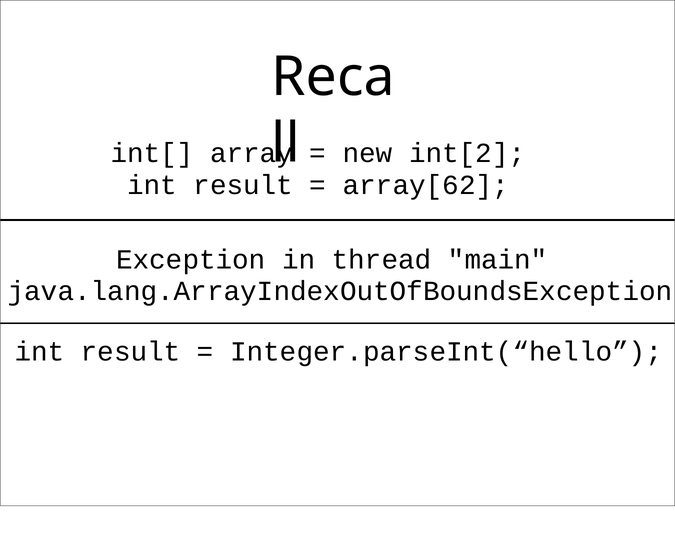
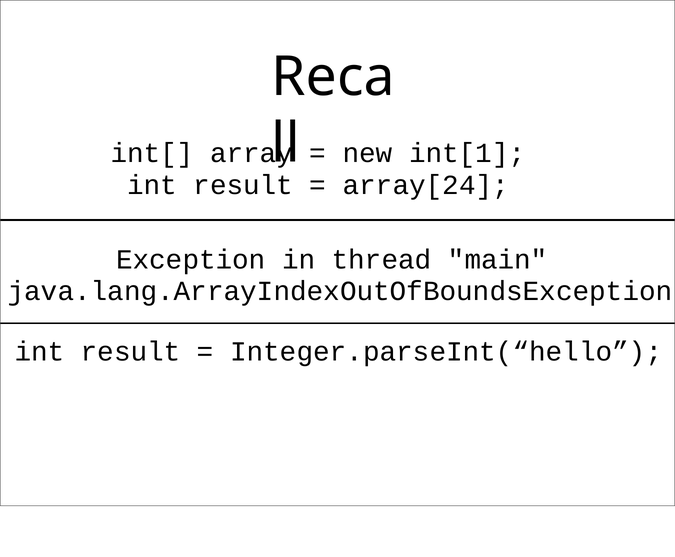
int[2: int[2 -> int[1 (467, 153)
array[62: array[62 -> array[24 (426, 185)
